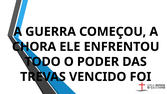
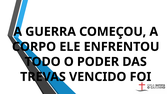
CHORA: CHORA -> CORPO (34, 47)
